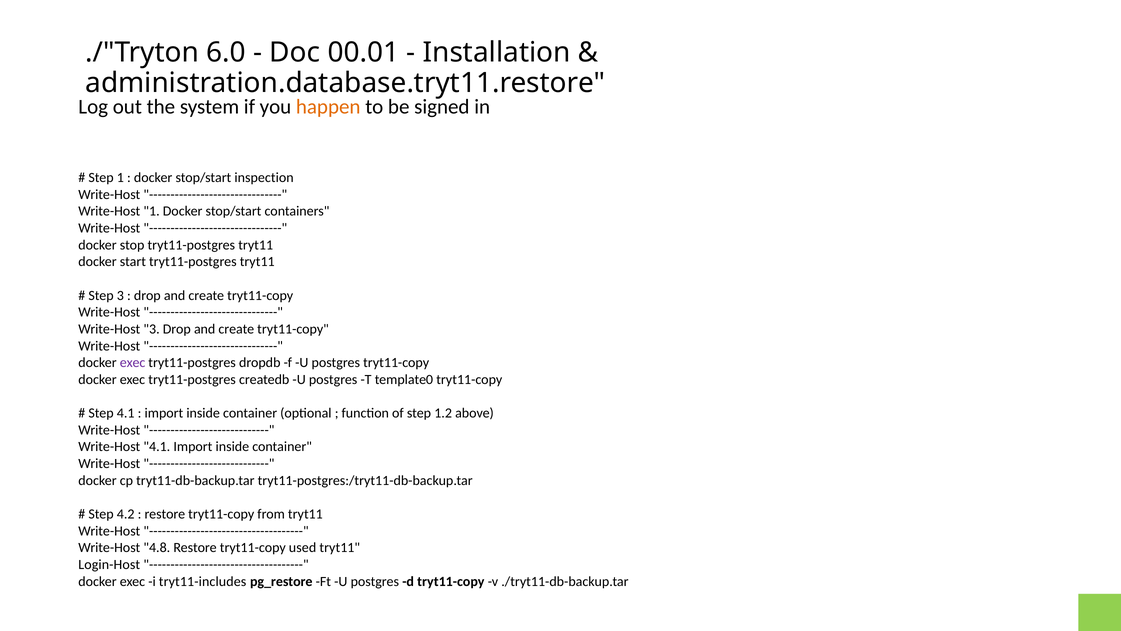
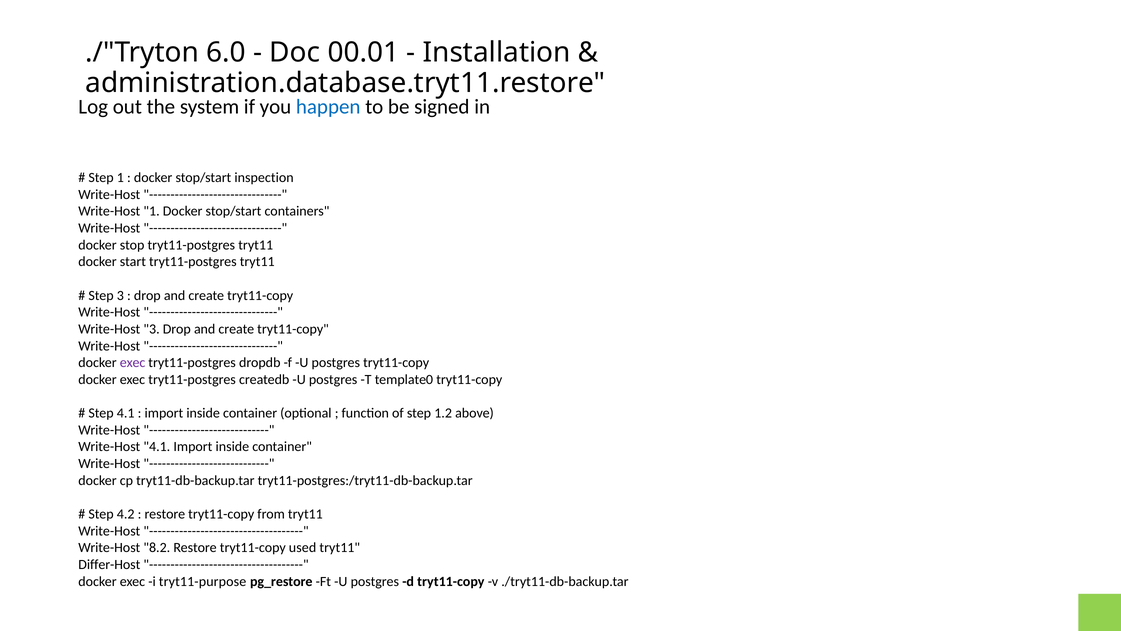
happen colour: orange -> blue (328, 107)
4.8: 4.8 -> 8.2 (157, 547)
Login-Host: Login-Host -> Differ-Host (109, 564)
tryt11-includes: tryt11-includes -> tryt11-purpose (203, 581)
